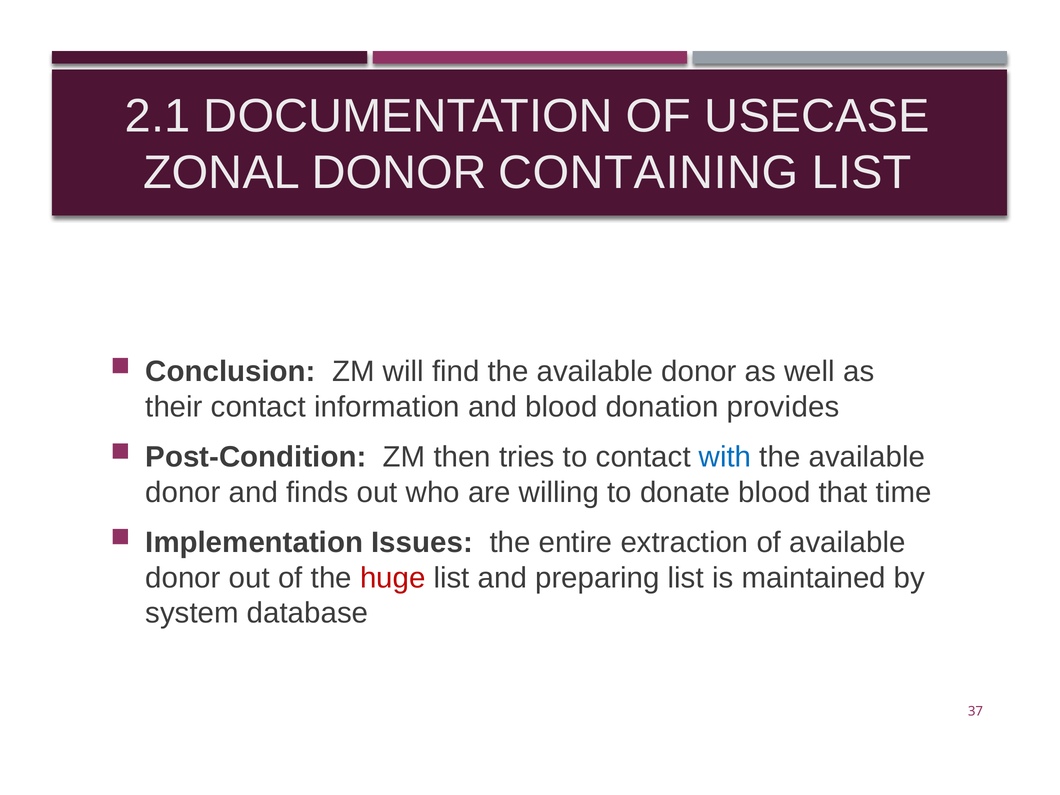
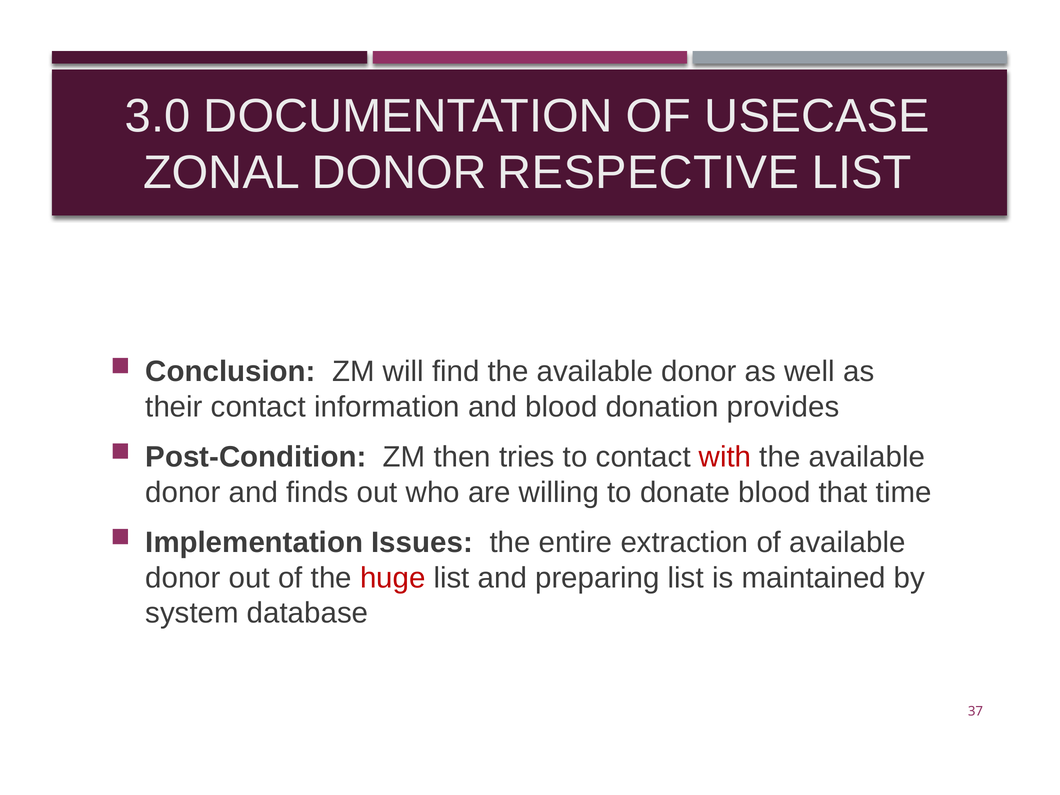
2.1: 2.1 -> 3.0 (158, 116)
CONTAINING: CONTAINING -> RESPECTIVE (648, 173)
with colour: blue -> red (725, 457)
